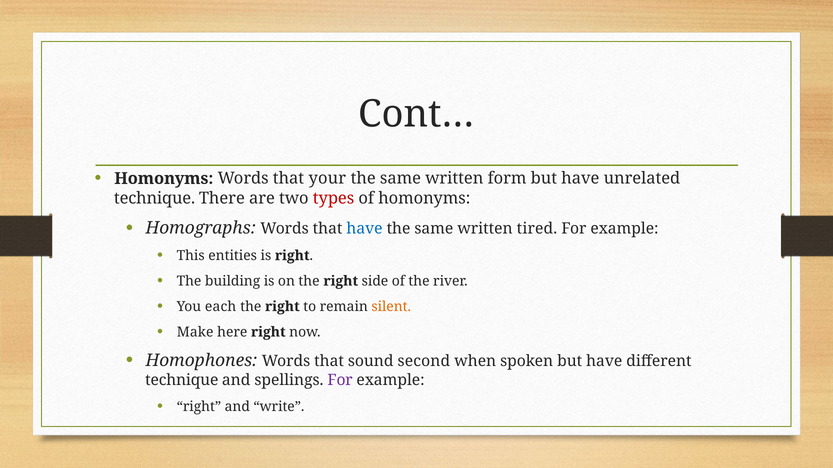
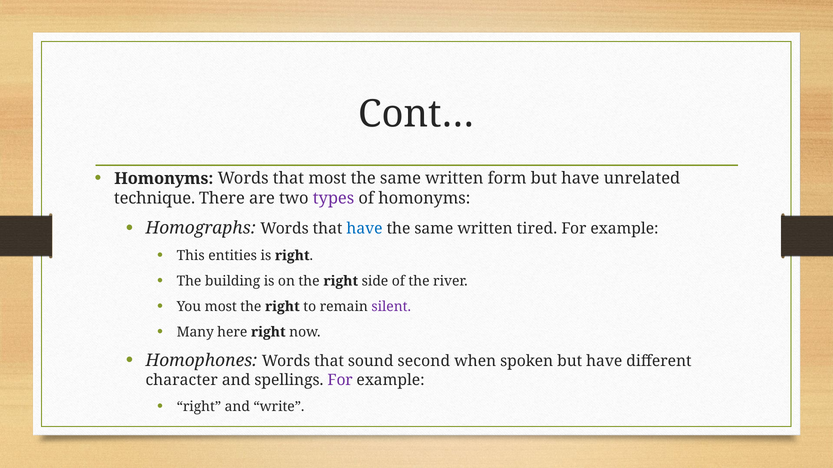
that your: your -> most (327, 179)
types colour: red -> purple (334, 198)
You each: each -> most (221, 307)
silent colour: orange -> purple (391, 307)
Make: Make -> Many (195, 332)
technique: technique -> character (182, 381)
